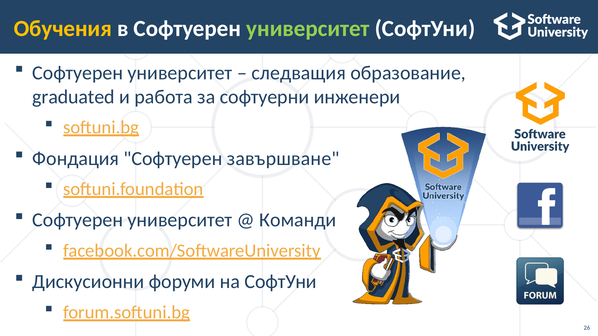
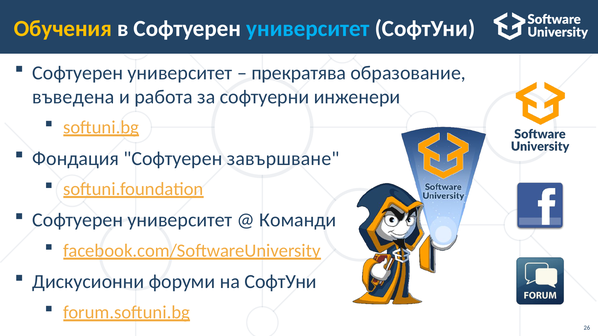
университет colour: light green -> light blue (308, 29)
следващия: следващия -> прекратява (299, 73)
graduated: graduated -> въведена (73, 97)
